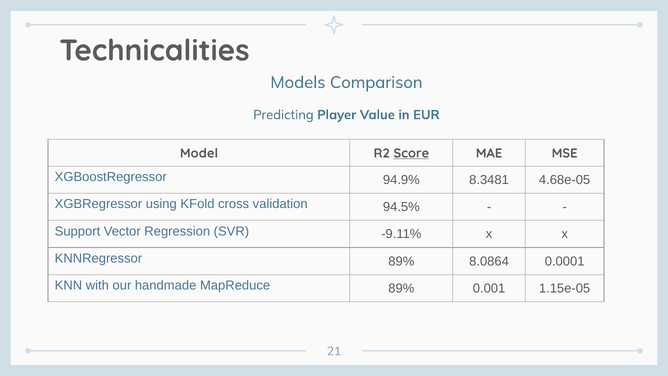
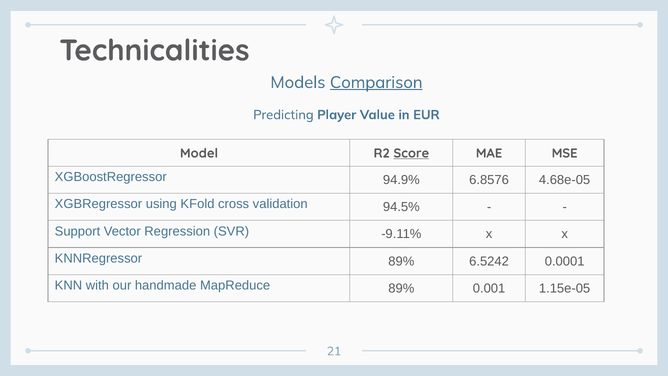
Comparison underline: none -> present (376, 82)
8.3481: 8.3481 -> 6.8576 (489, 180)
8.0864: 8.0864 -> 6.5242 (489, 261)
